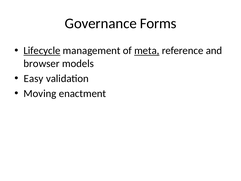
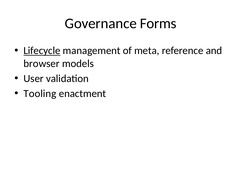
meta underline: present -> none (147, 51)
Easy: Easy -> User (34, 78)
Moving: Moving -> Tooling (40, 93)
